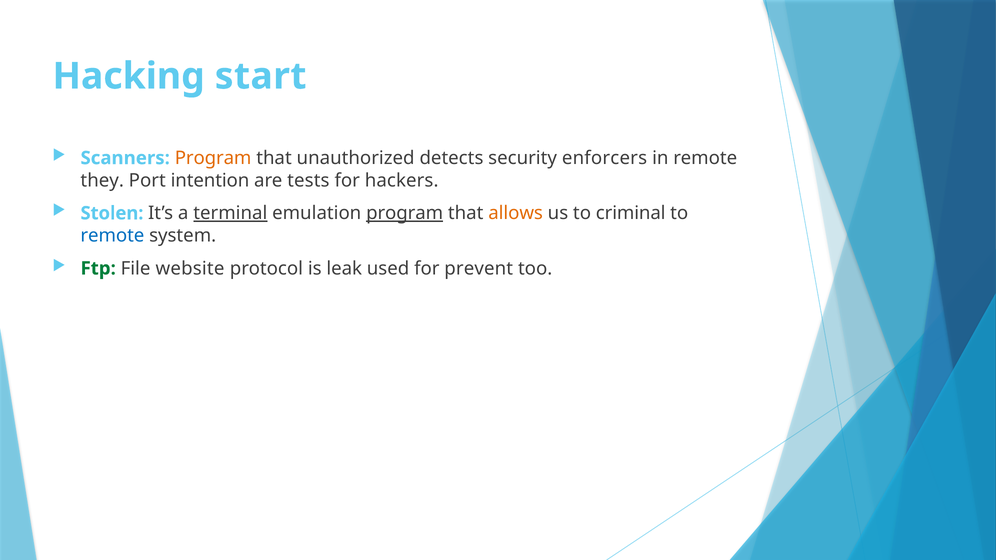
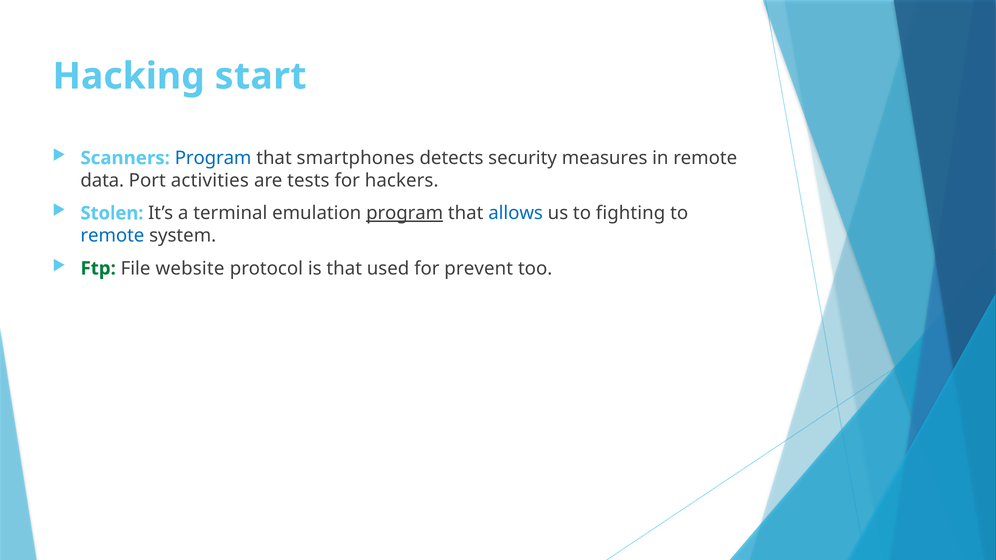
Program colour: orange -> blue (213, 158)
unauthorized: unauthorized -> smartphones (356, 158)
enforcers: enforcers -> measures (605, 158)
they: they -> data (102, 181)
intention: intention -> activities (210, 181)
terminal underline: present -> none (230, 213)
allows colour: orange -> blue (516, 213)
criminal: criminal -> fighting (631, 213)
is leak: leak -> that (344, 269)
